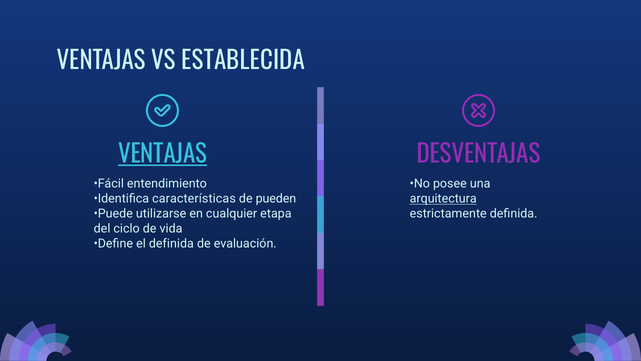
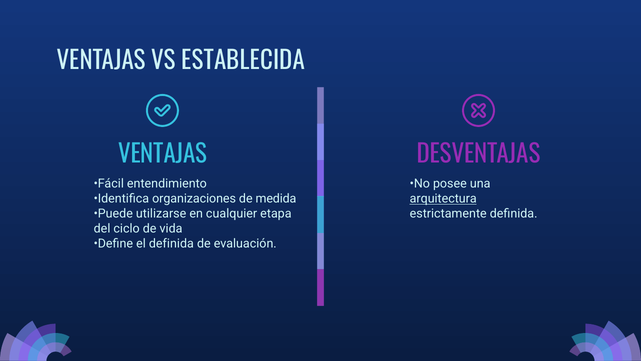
VENTAJAS underline: present -> none (163, 154)
características: características -> organizaciones (194, 199)
pueden: pueden -> medida (276, 199)
